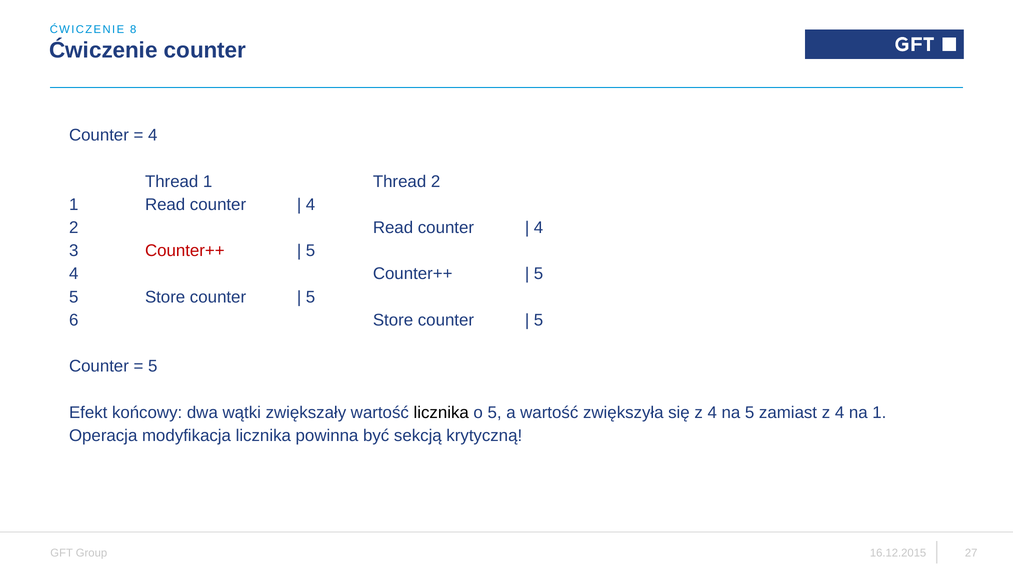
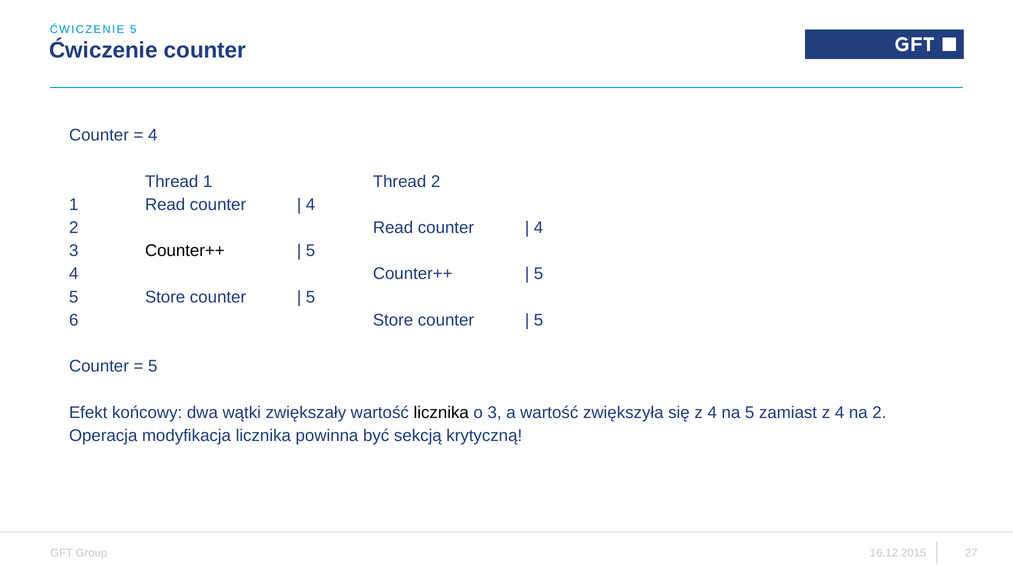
ĆWICZENIE 8: 8 -> 5 (133, 30)
Counter++ colour: red -> black (185, 251)
o 5: 5 -> 3 (495, 412)
na 1: 1 -> 2 (879, 412)
